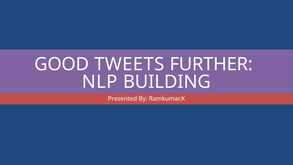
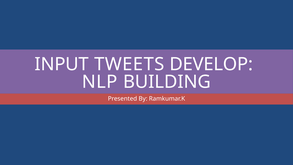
GOOD: GOOD -> INPUT (62, 64)
FURTHER: FURTHER -> DEVELOP (211, 64)
